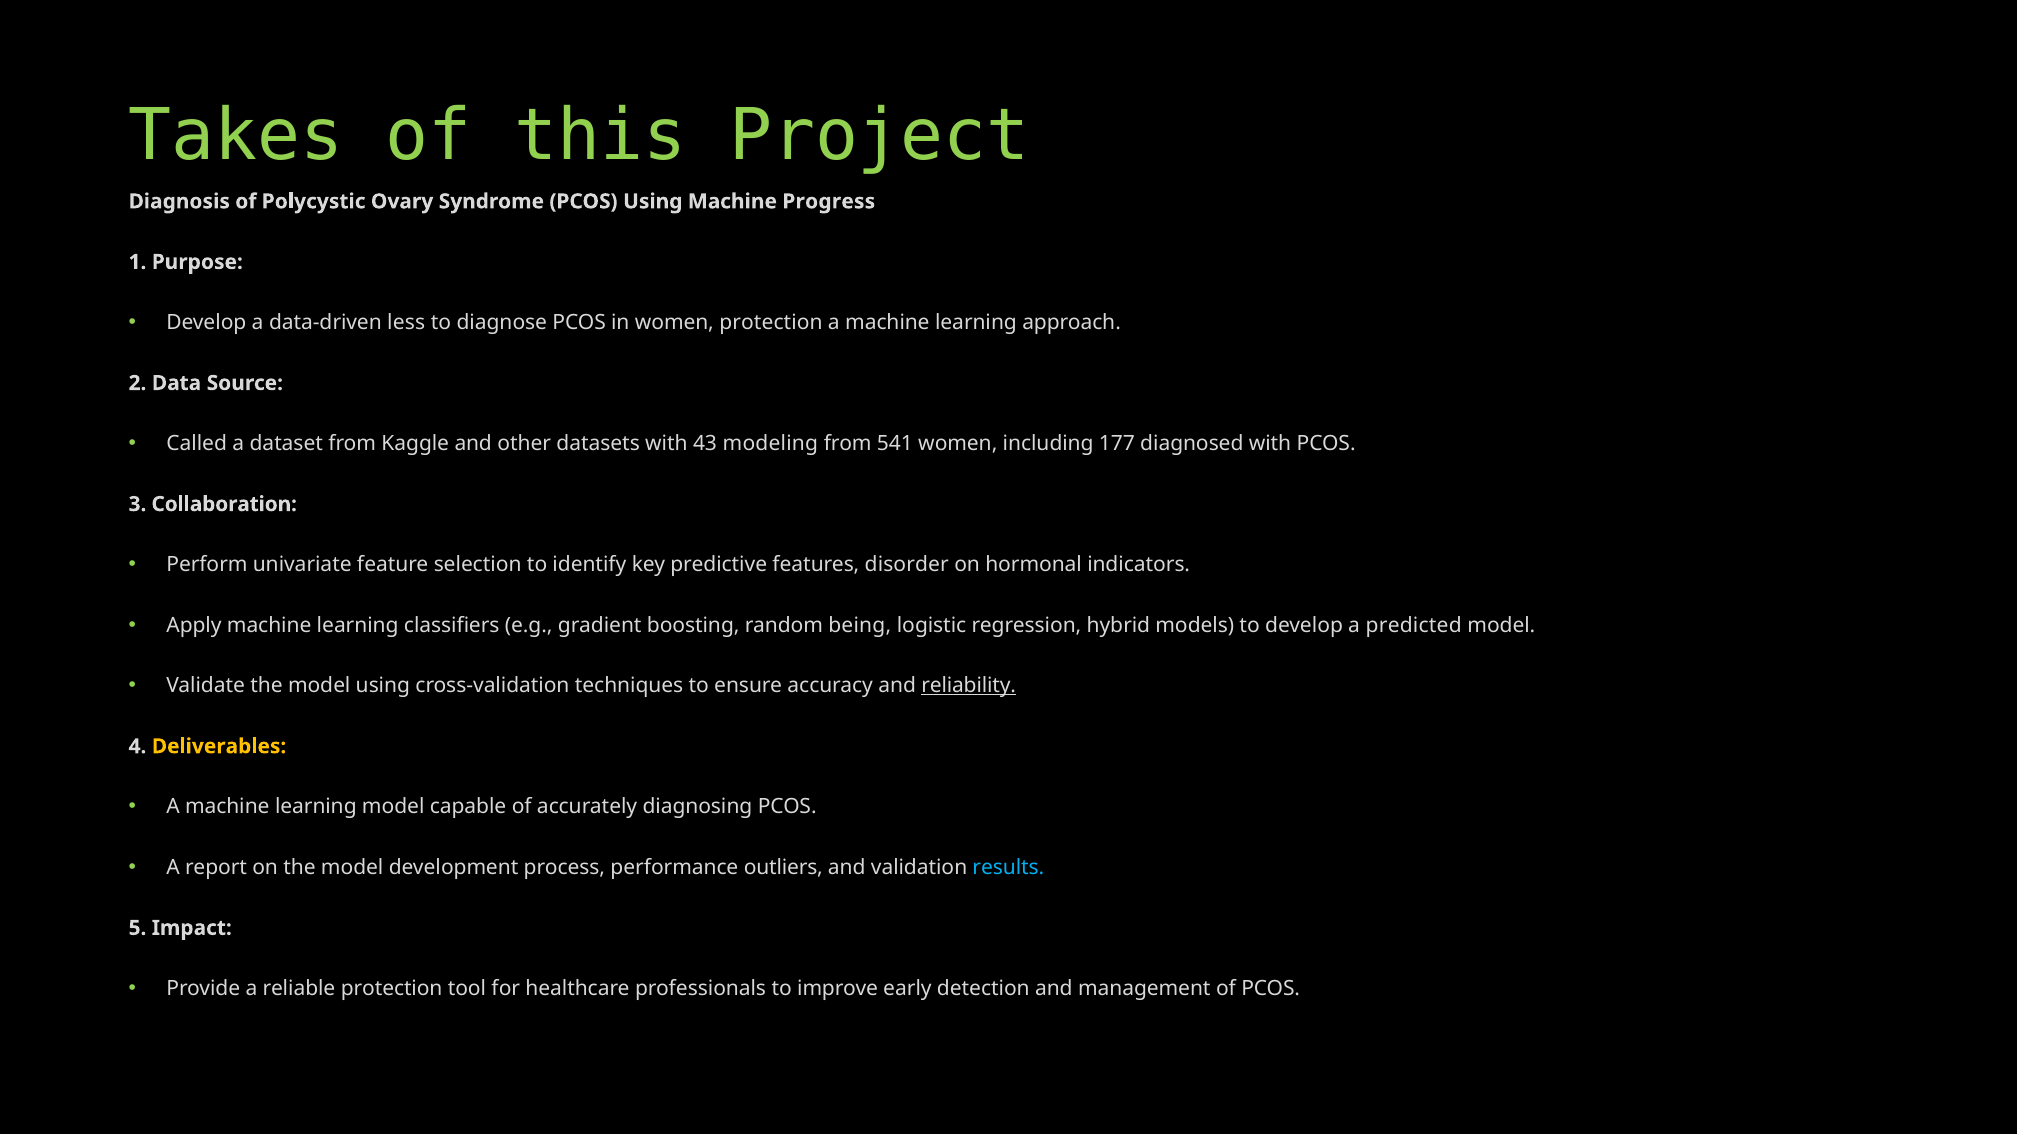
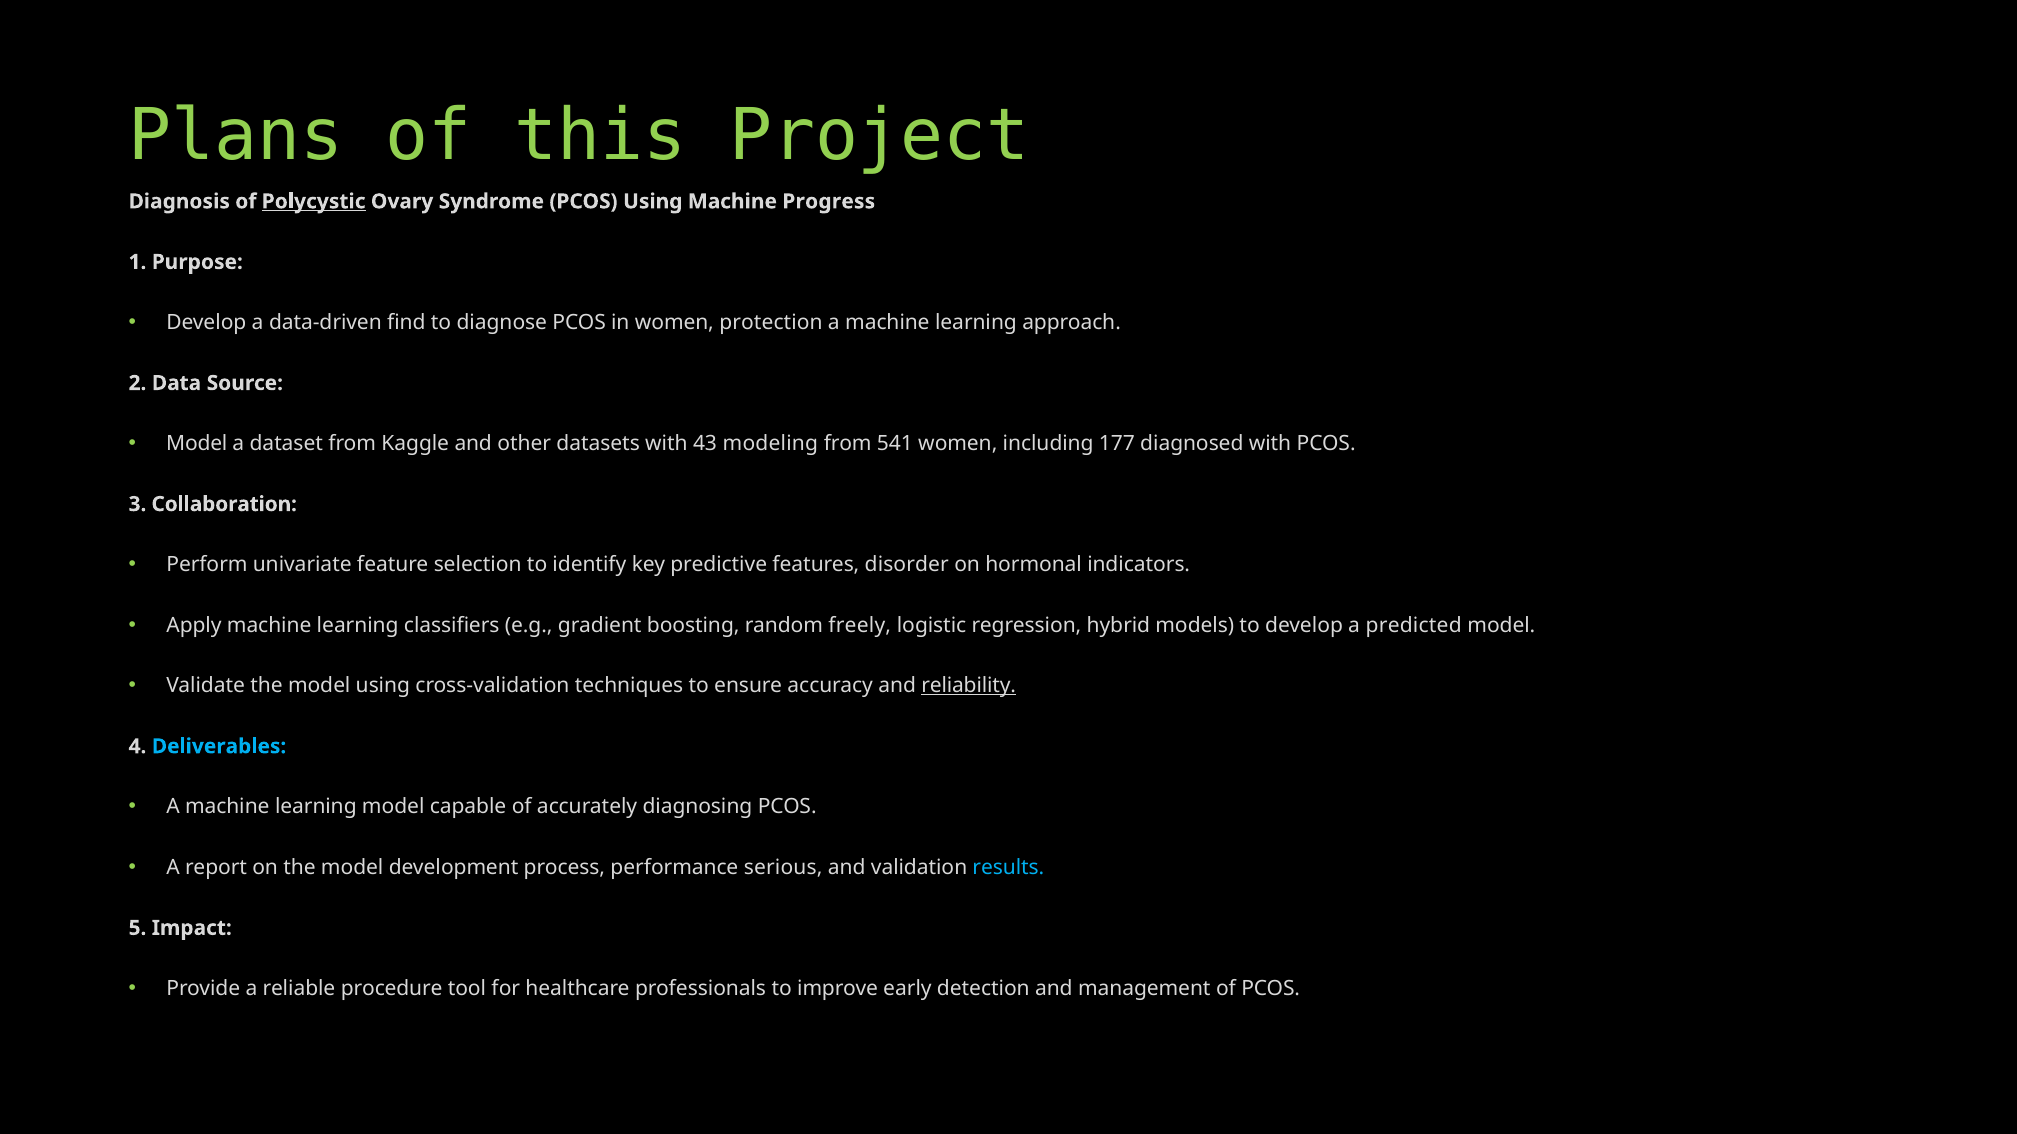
Takes: Takes -> Plans (236, 136)
Polycystic underline: none -> present (314, 202)
less: less -> find (406, 323)
Called: Called -> Model (197, 444)
being: being -> freely (860, 626)
Deliverables colour: yellow -> light blue (219, 747)
outliers: outliers -> serious (783, 868)
reliable protection: protection -> procedure (392, 989)
